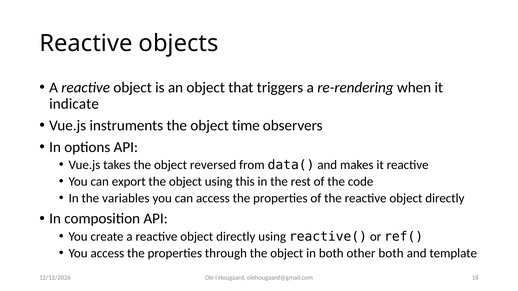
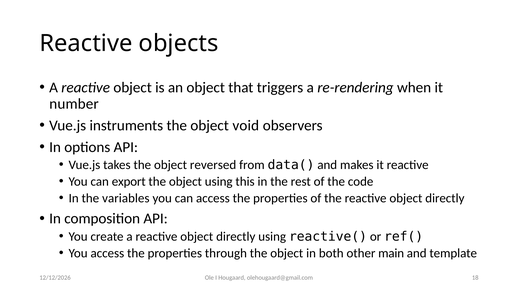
indicate: indicate -> number (74, 104)
time: time -> void (246, 126)
other both: both -> main (391, 253)
